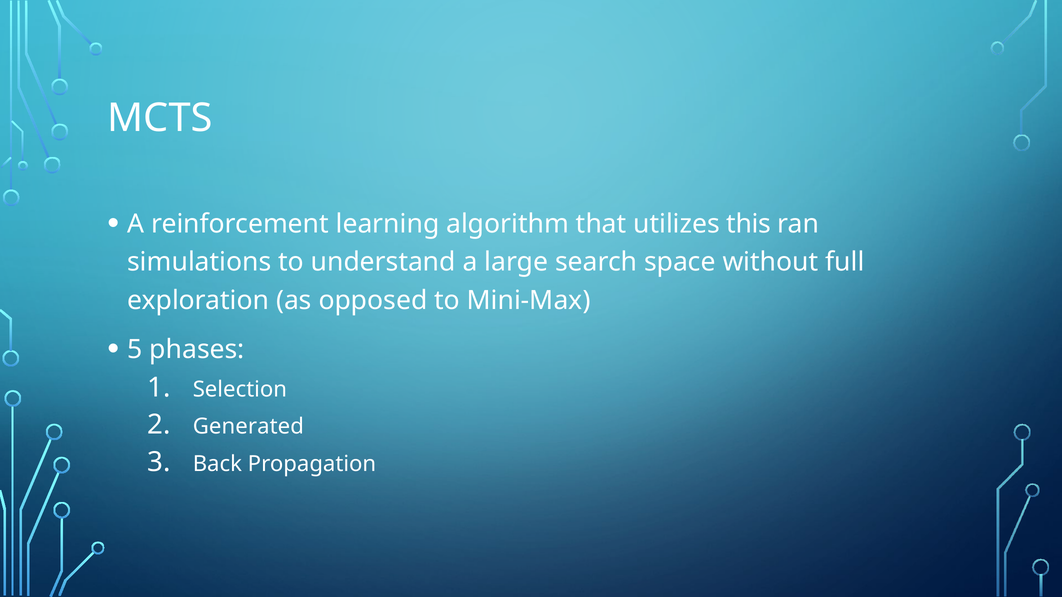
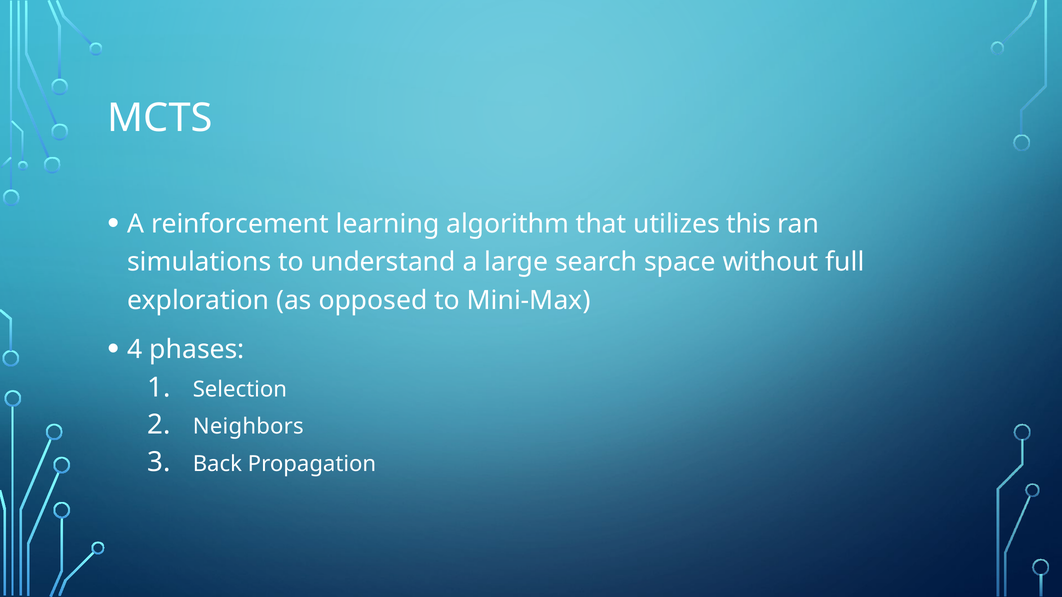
5: 5 -> 4 (135, 350)
Generated: Generated -> Neighbors (248, 427)
